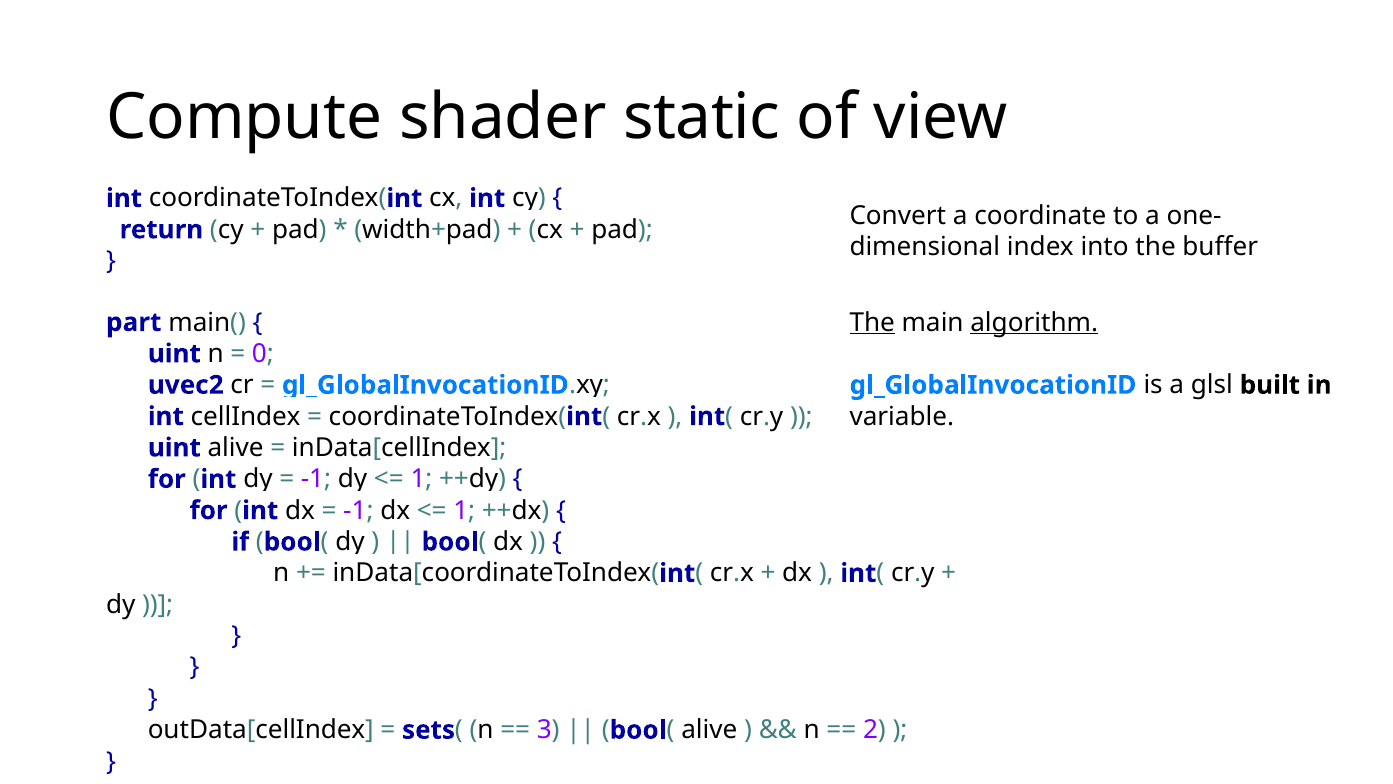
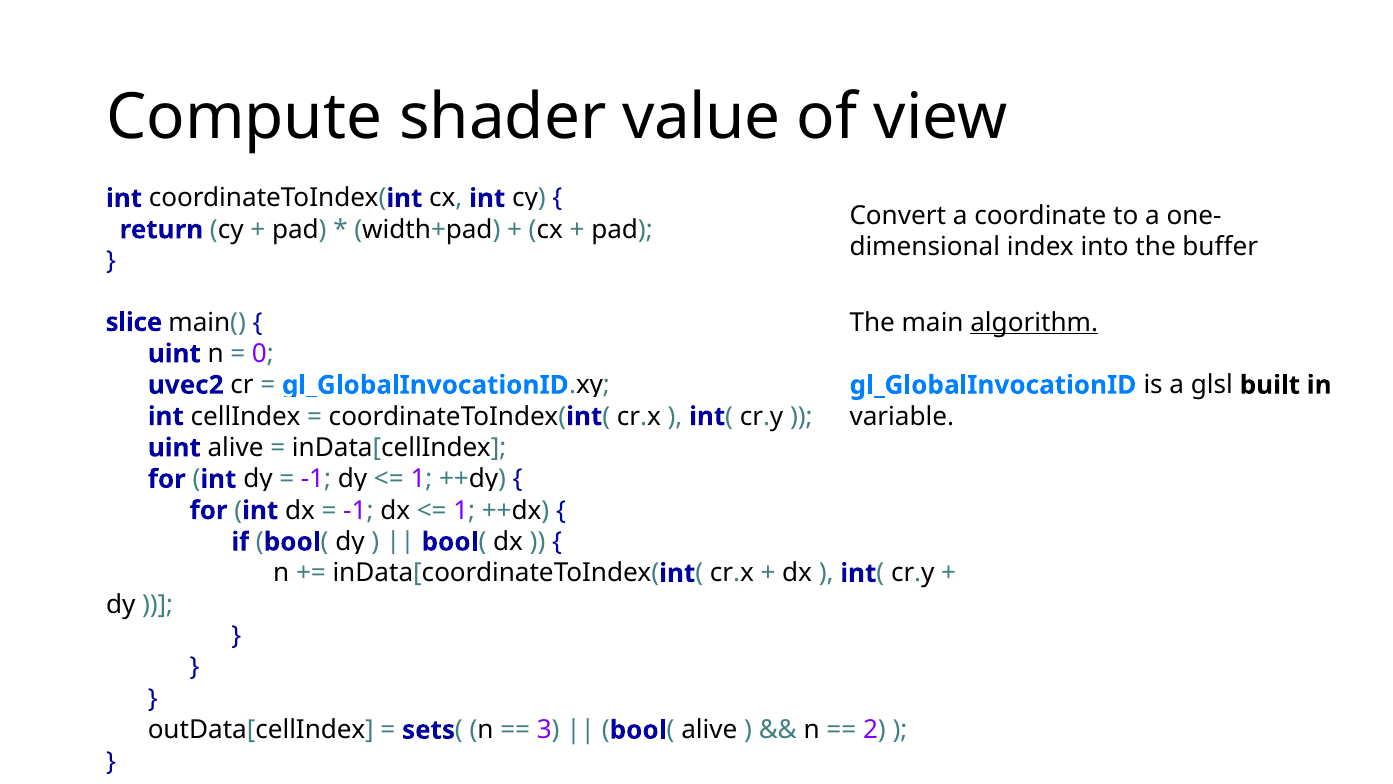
static: static -> value (702, 117)
The underline: present -> none (872, 322)
part: part -> slice (134, 322)
